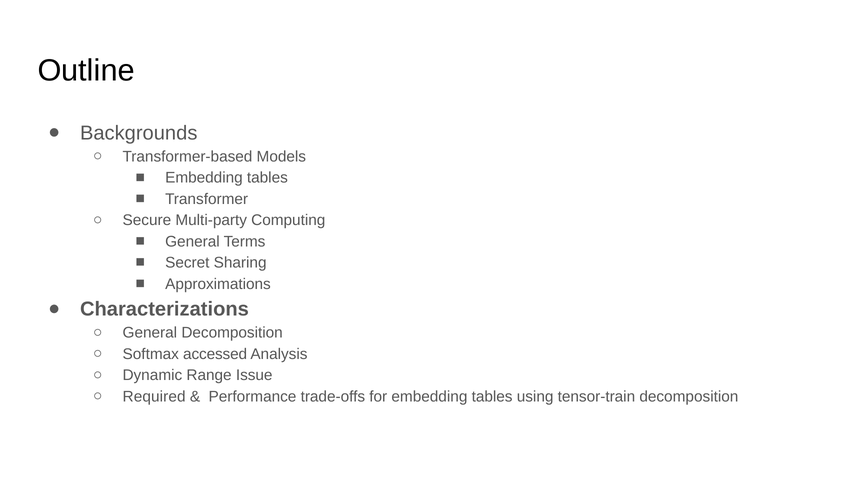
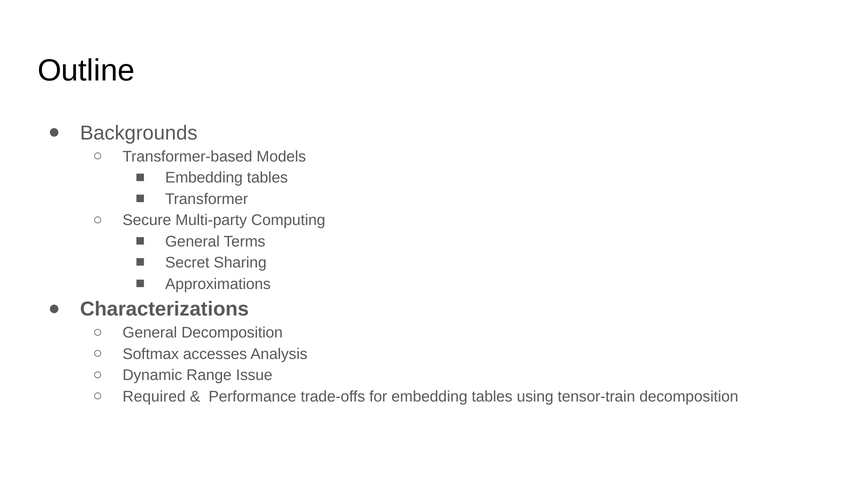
accessed: accessed -> accesses (215, 354)
